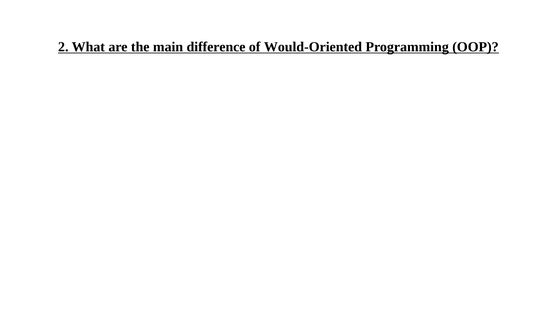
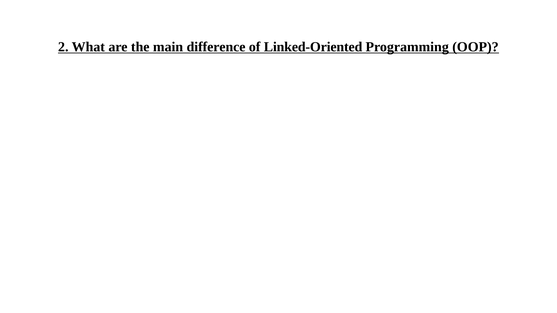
Would-Oriented: Would-Oriented -> Linked-Oriented (313, 47)
